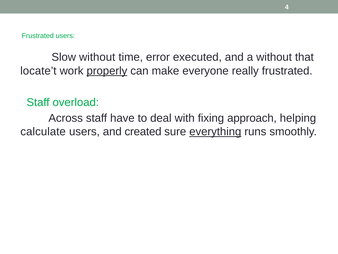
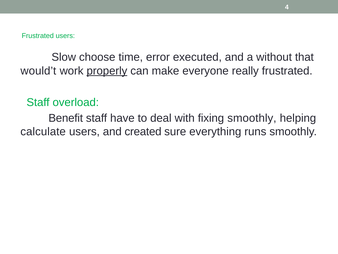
Slow without: without -> choose (97, 57)
locate’t: locate’t -> would’t (38, 71)
Across: Across -> Benefit (66, 118)
fixing approach: approach -> smoothly (252, 118)
everything underline: present -> none (215, 131)
